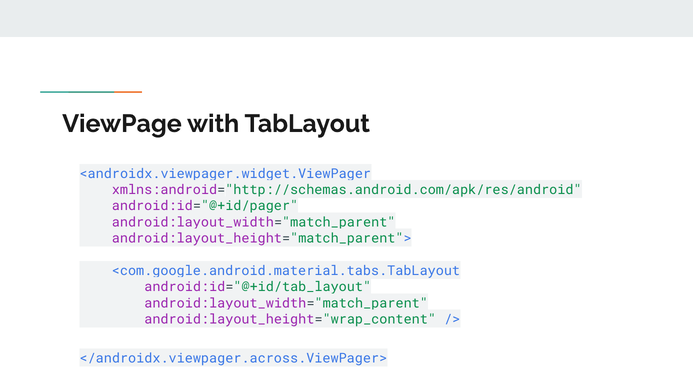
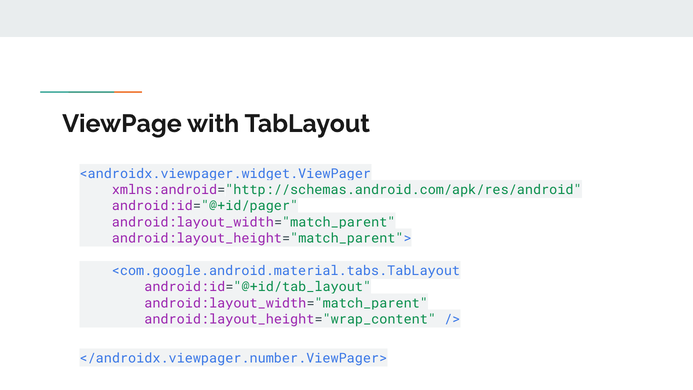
</androidx.viewpager.across.ViewPager>: </androidx.viewpager.across.ViewPager> -> </androidx.viewpager.number.ViewPager> (233, 358)
